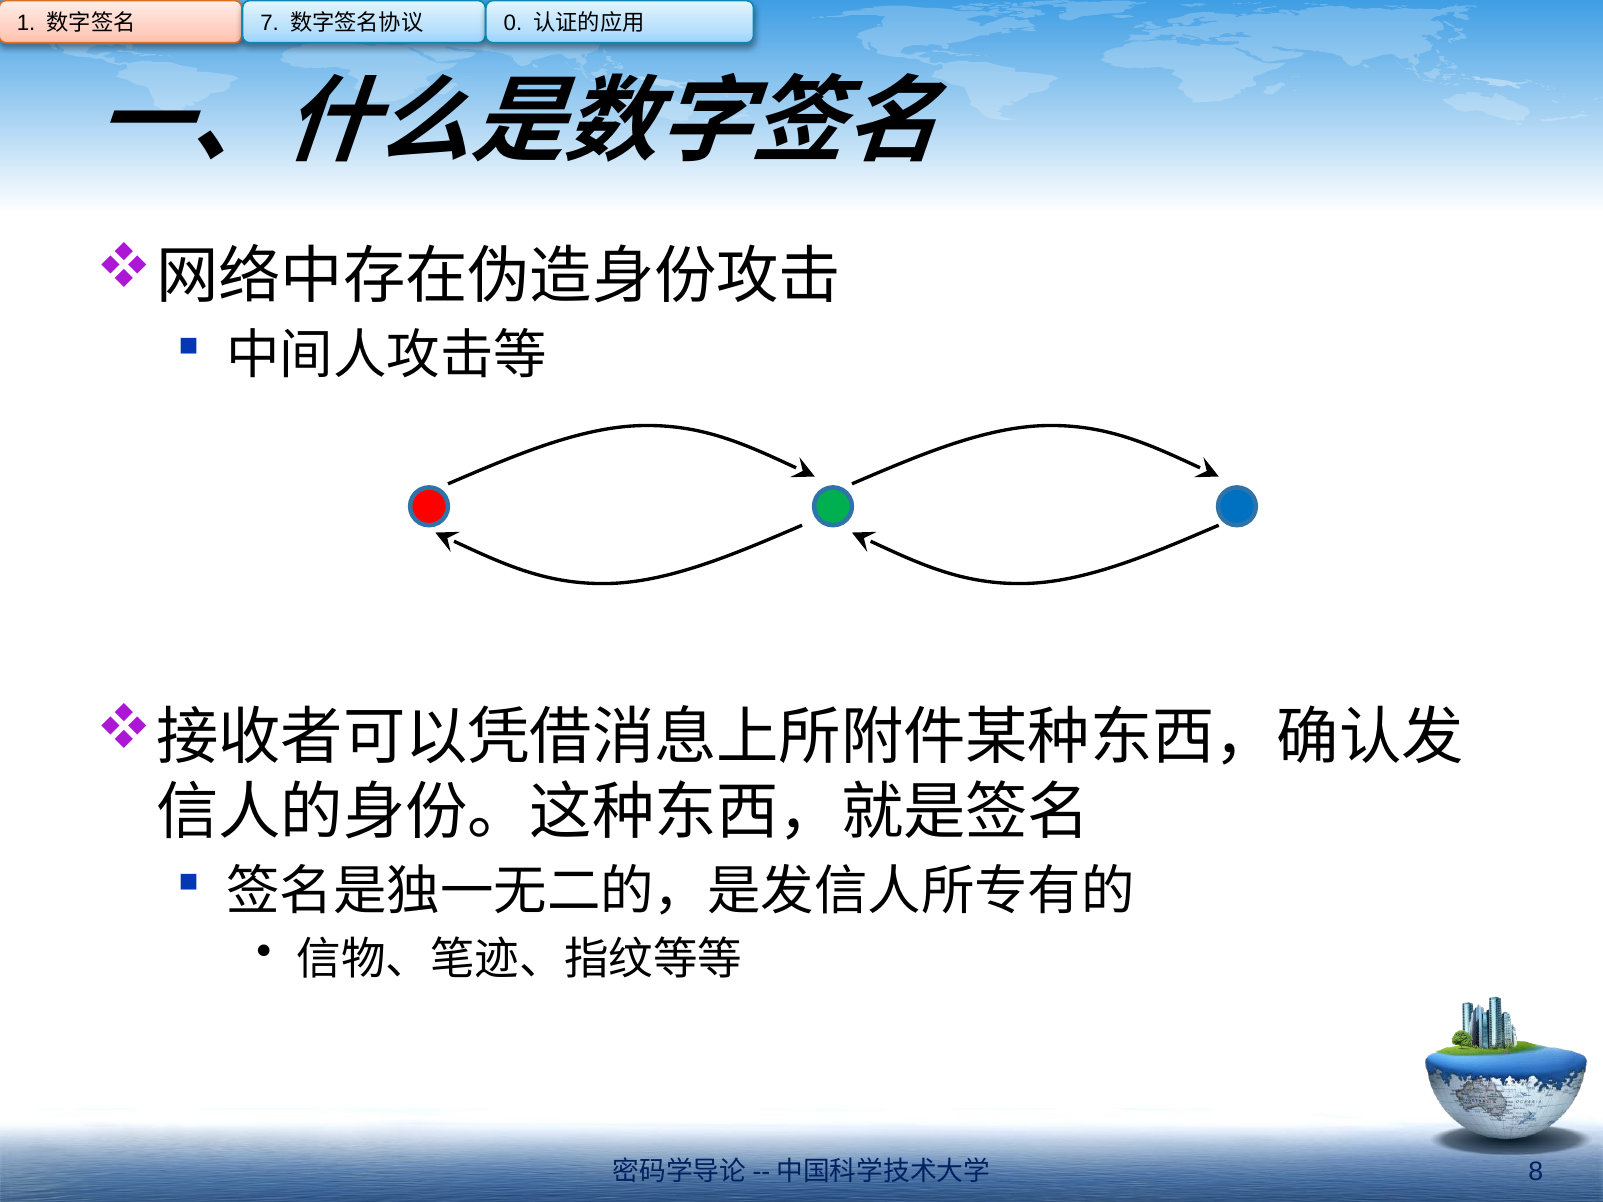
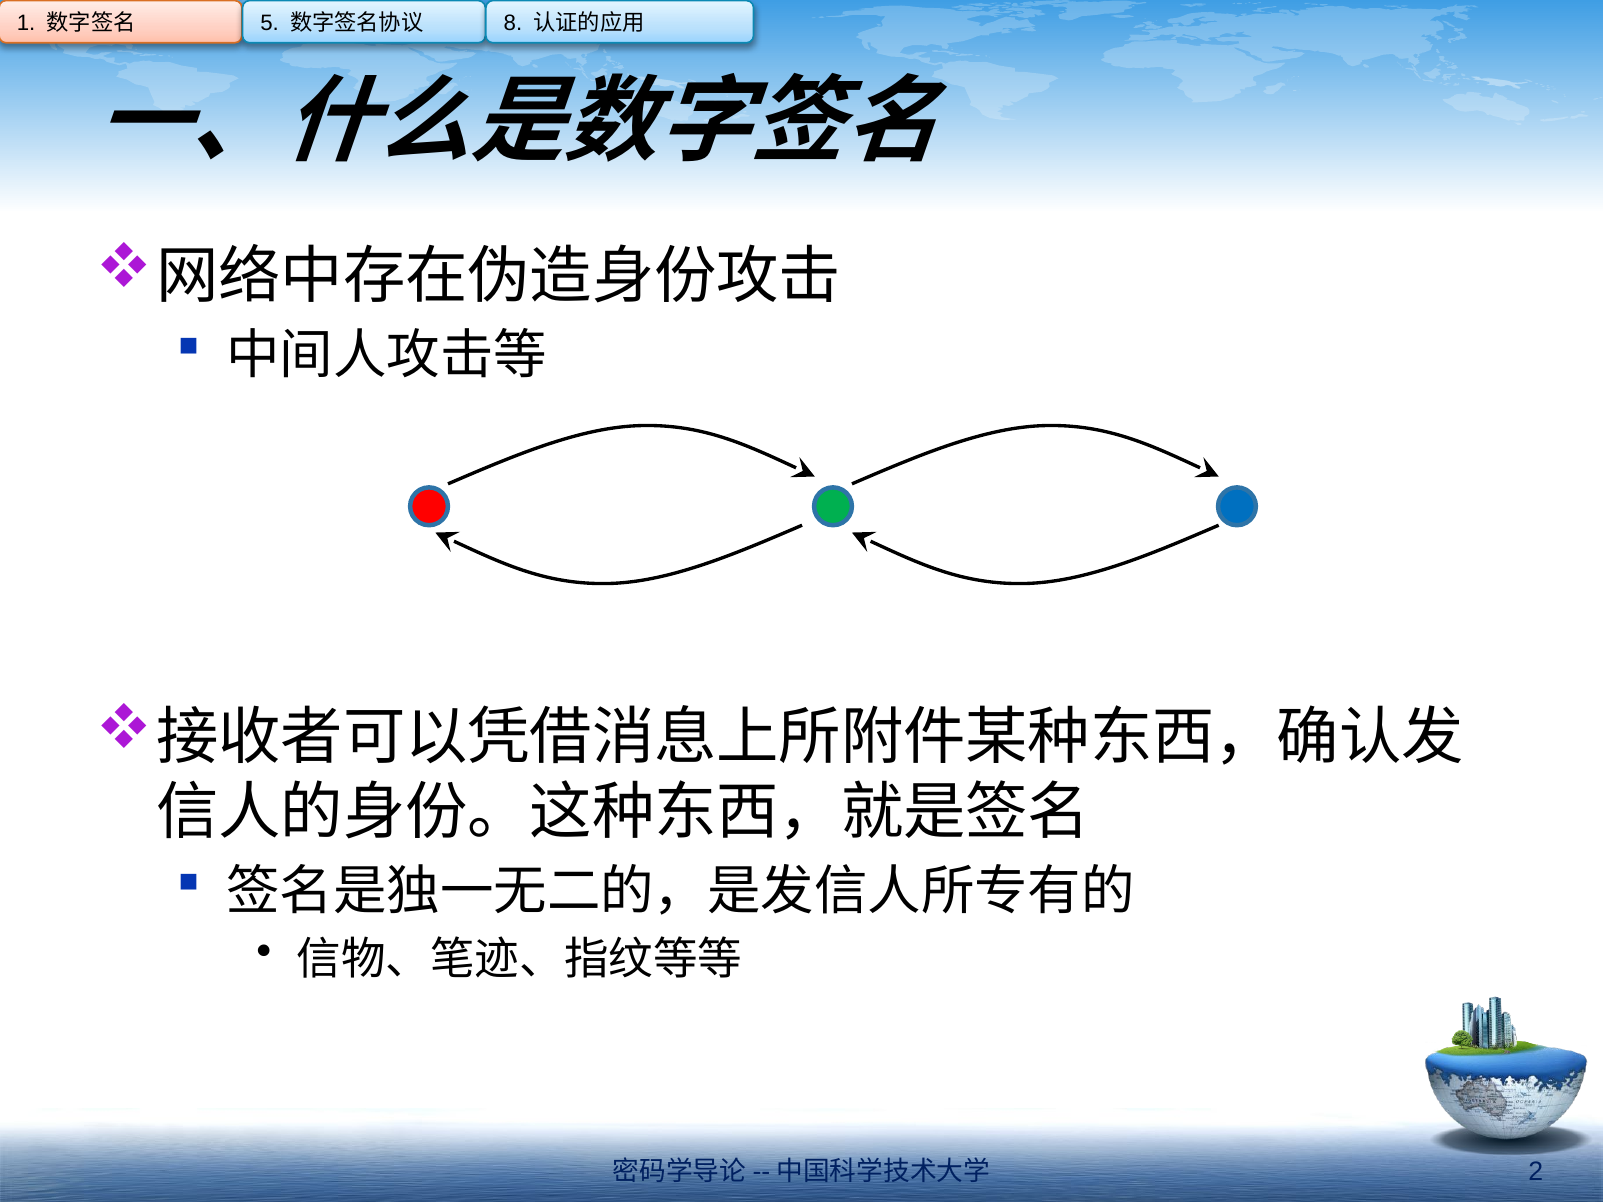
7: 7 -> 5 (270, 23)
0: 0 -> 8 (513, 23)
8: 8 -> 2 (1536, 1172)
